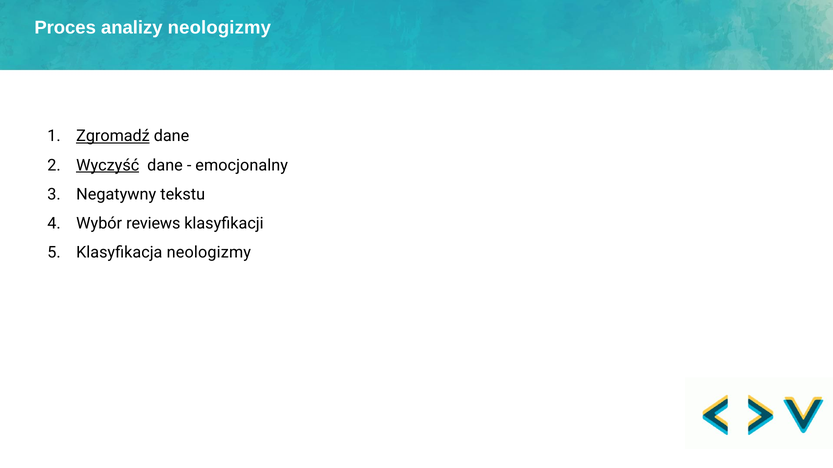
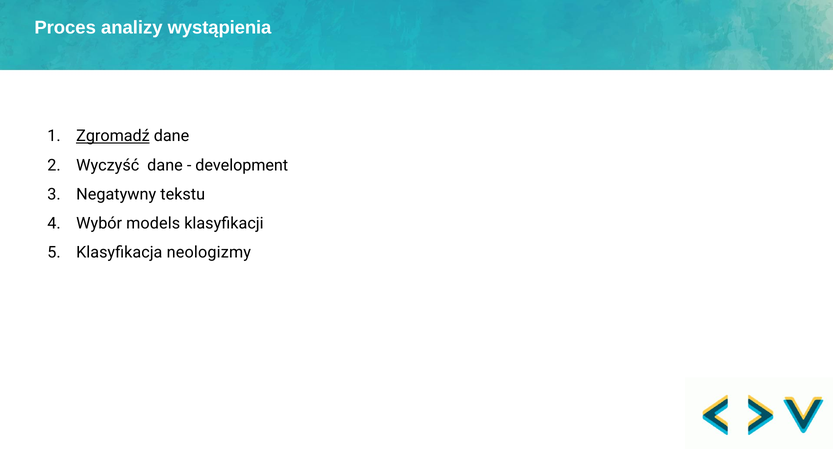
analizy neologizmy: neologizmy -> wystąpienia (220, 28)
Wyczyść underline: present -> none (108, 165)
emocjonalny: emocjonalny -> development (242, 165)
reviews: reviews -> models (153, 224)
